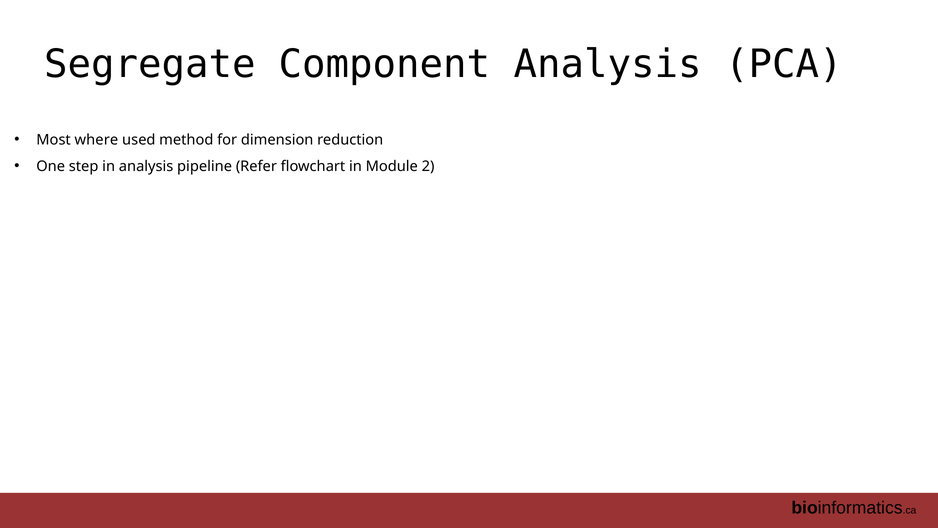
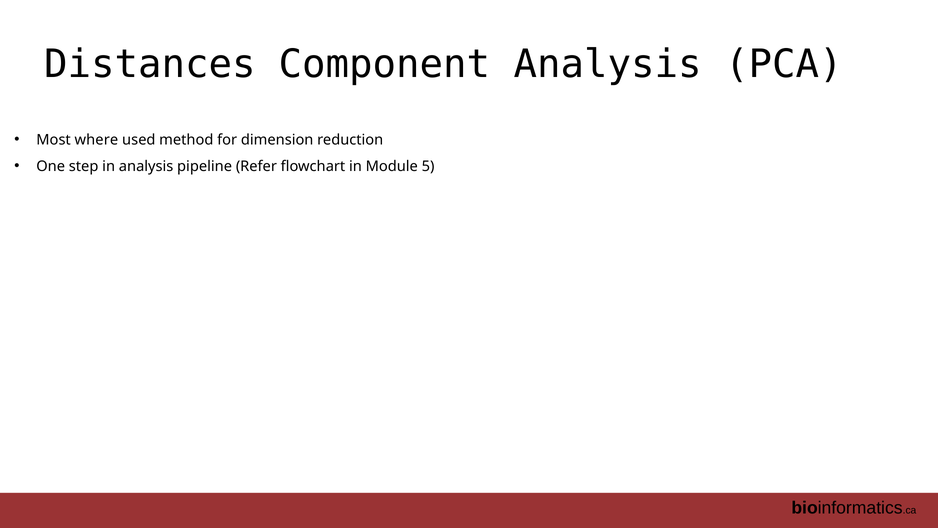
Segregate: Segregate -> Distances (150, 64)
2: 2 -> 5 (428, 166)
